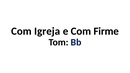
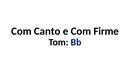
Igreja: Igreja -> Canto (47, 31)
